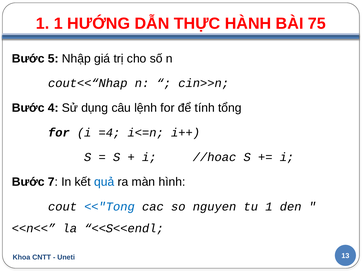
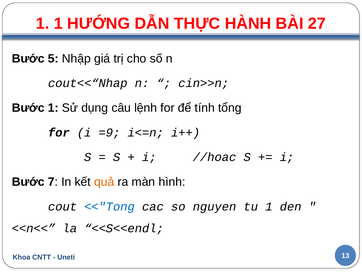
75: 75 -> 27 (317, 24)
Bước 4: 4 -> 1 (53, 108)
=4: =4 -> =9 (110, 132)
quả colour: blue -> orange (104, 182)
